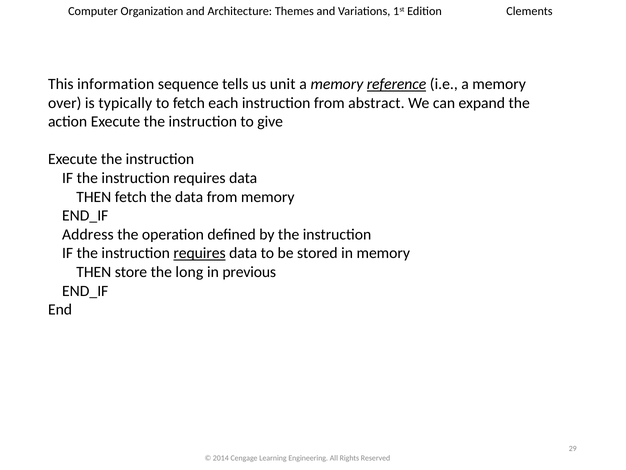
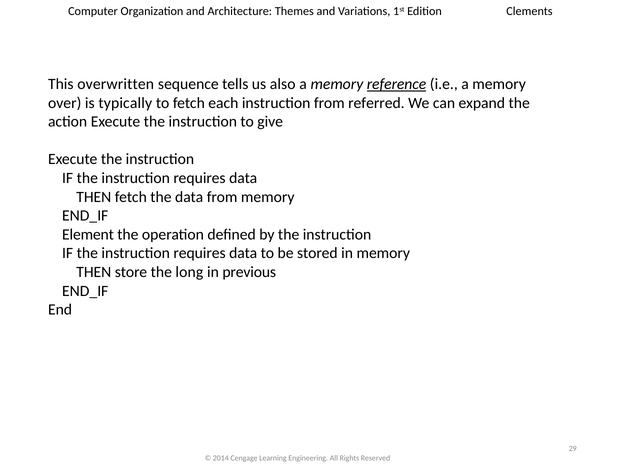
information: information -> overwritten (116, 84)
unit: unit -> also (283, 84)
abstract: abstract -> referred (376, 103)
Address: Address -> Element (88, 234)
requires underline: present -> none (200, 253)
